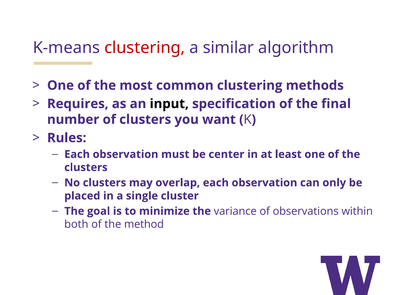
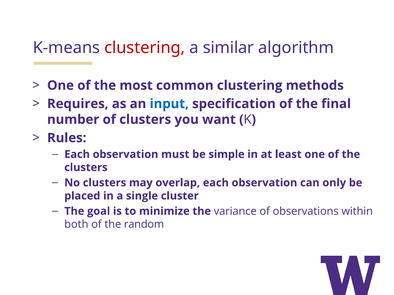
input colour: black -> blue (169, 104)
center: center -> simple (227, 155)
method: method -> random (144, 225)
